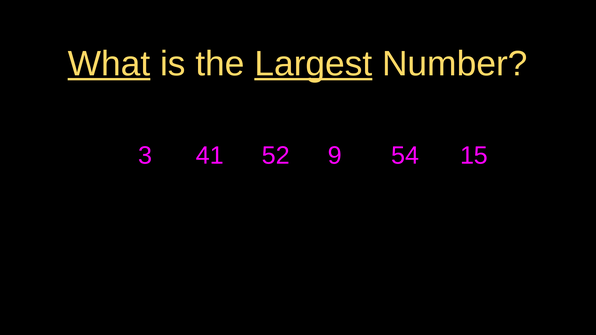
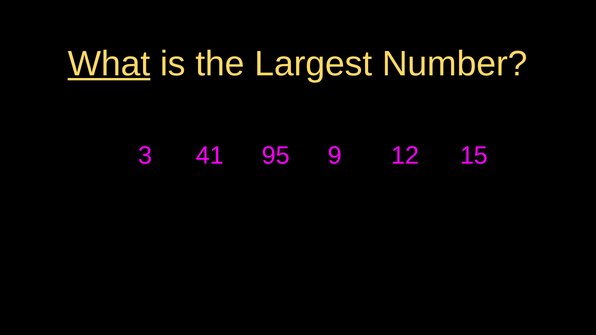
Largest underline: present -> none (313, 64)
52: 52 -> 95 (276, 156)
54: 54 -> 12 (405, 156)
